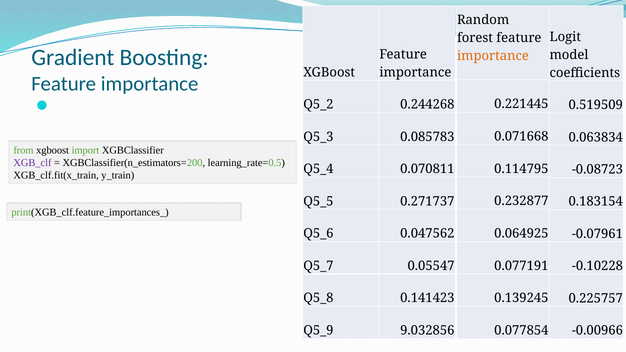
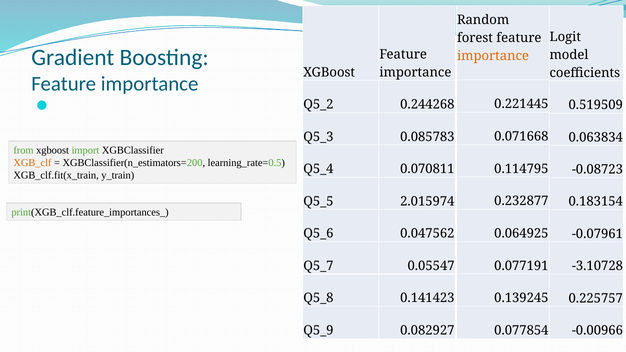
XGB_clf colour: purple -> orange (32, 163)
0.271737: 0.271737 -> 2.015974 (427, 201)
-0.10228: -0.10228 -> -3.10728 (597, 266)
9.032856: 9.032856 -> 0.082927 (427, 331)
